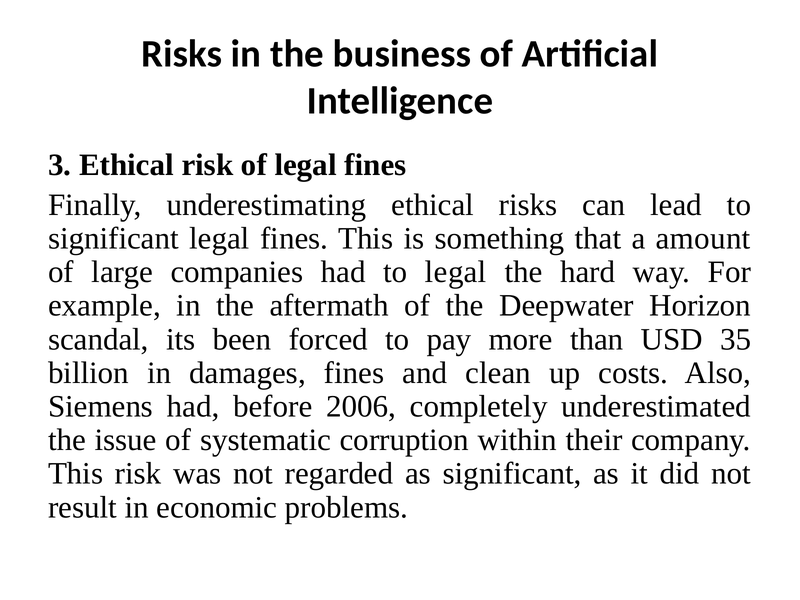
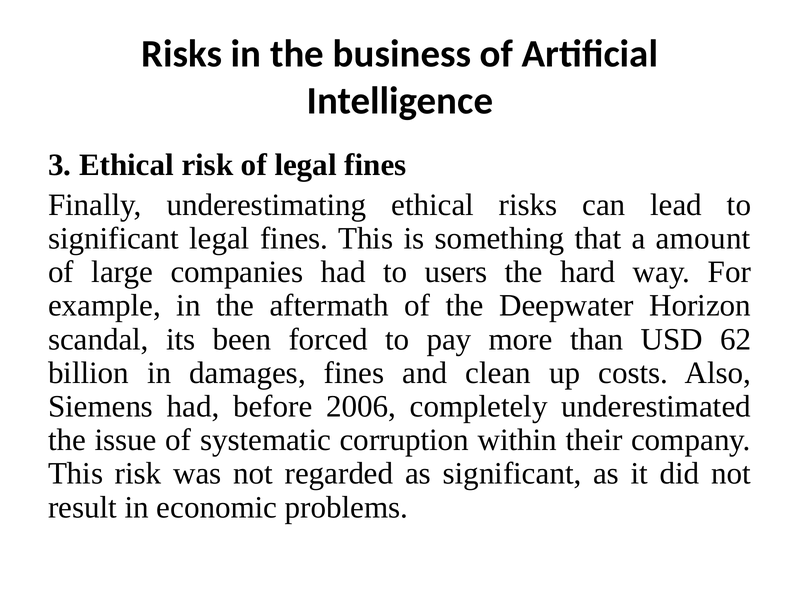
to legal: legal -> users (456, 272)
35: 35 -> 62 (736, 339)
